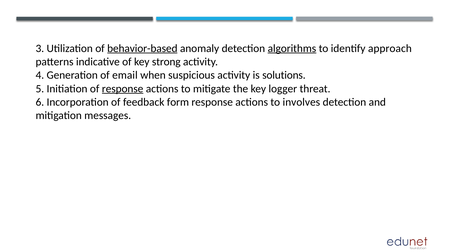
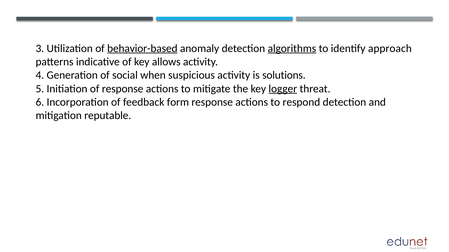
strong: strong -> allows (166, 62)
email: email -> social (125, 75)
response underline: present -> none (123, 89)
logger underline: none -> present (283, 89)
involves: involves -> respond (301, 102)
messages: messages -> reputable (108, 116)
